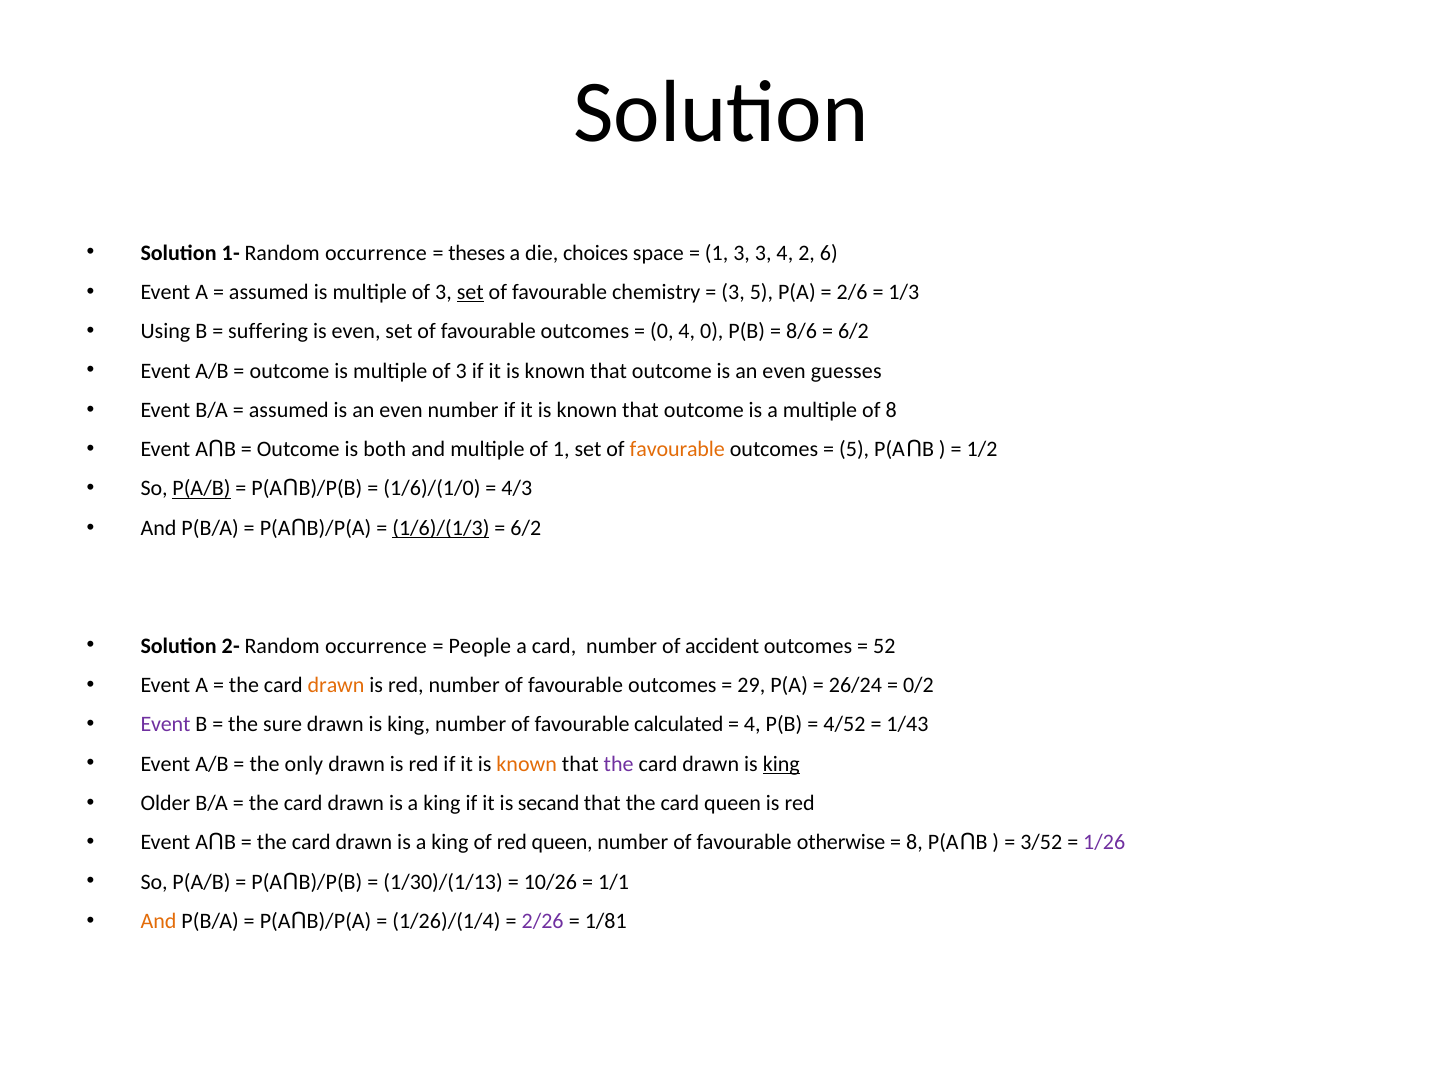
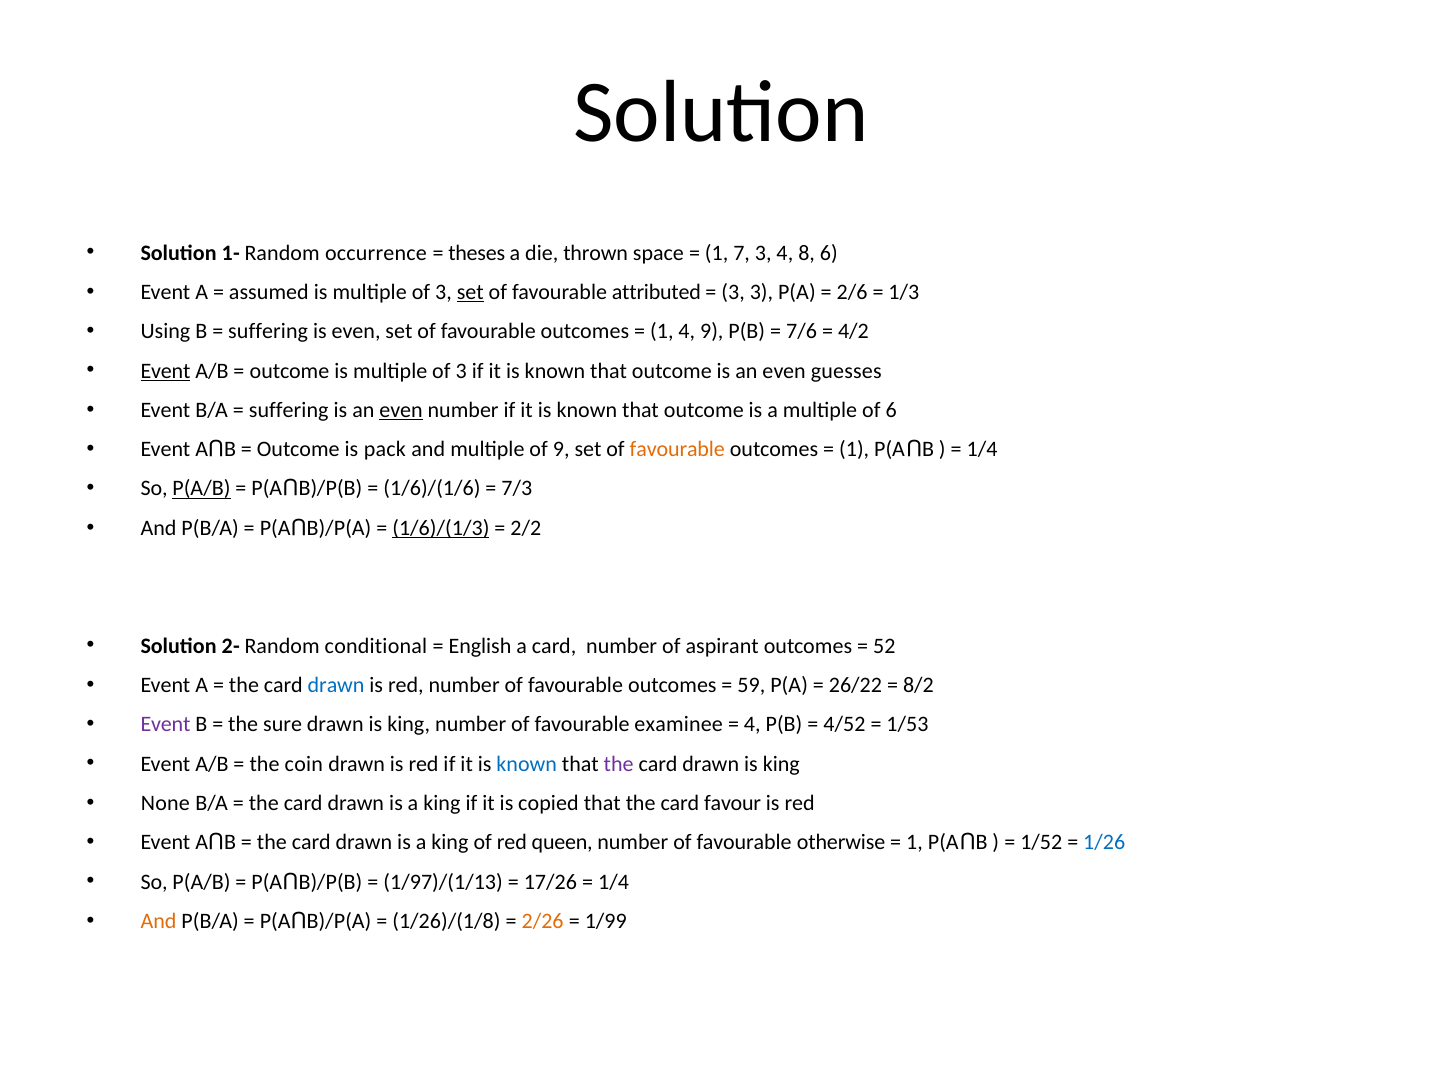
choices: choices -> thrown (596, 253)
1 3: 3 -> 7 (742, 253)
2: 2 -> 8 (807, 253)
chemistry: chemistry -> attributed (656, 292)
3 5: 5 -> 3 (761, 292)
0: 0 -> 1 (662, 331)
4 0: 0 -> 9 (712, 331)
8/6: 8/6 -> 7/6 (802, 331)
6/2: 6/2 -> 4/2 (853, 331)
Event underline: none -> present (166, 371)
assumed: assumed -> suffering (289, 410)
even underline: none -> present (401, 410)
of 8: 8 -> 6 (891, 410)
both: both -> pack (385, 449)
of 1: 1 -> 9 (561, 449)
5: 5 -> 1 (854, 449)
1/2: 1/2 -> 1/4 (982, 449)
1/6)/(1/0: 1/6)/(1/0 -> 1/6)/(1/6 (432, 488)
4/3: 4/3 -> 7/3 (517, 488)
6/2: 6/2 -> 2/2 (526, 528)
2- Random occurrence: occurrence -> conditional (376, 646)
People: People -> English (480, 646)
accident: accident -> aspirant (722, 646)
drawn colour: orange -> blue (336, 685)
29: 29 -> 59 (751, 685)
26/24: 26/24 -> 26/22 (855, 685)
0/2: 0/2 -> 8/2 (918, 685)
calculated: calculated -> examinee (679, 724)
1/43: 1/43 -> 1/53 (907, 724)
only: only -> coin (304, 763)
known colour: orange -> blue (527, 763)
king underline: present -> none (781, 763)
Older: Older -> None (165, 803)
secand: secand -> copied (548, 803)
card queen: queen -> favour (733, 803)
8: 8 -> 1 (914, 842)
3/52: 3/52 -> 1/52 (1041, 842)
1/26 colour: purple -> blue (1104, 842)
1/30)/(1/13: 1/30)/(1/13 -> 1/97)/(1/13 (443, 881)
10/26: 10/26 -> 17/26 (550, 881)
1/1: 1/1 -> 1/4 (614, 881)
1/26)/(1/4: 1/26)/(1/4 -> 1/26)/(1/8 (446, 921)
2/26 colour: purple -> orange (543, 921)
1/81: 1/81 -> 1/99 (606, 921)
